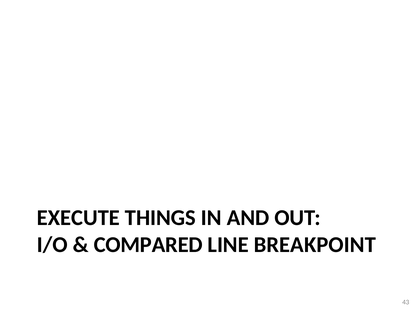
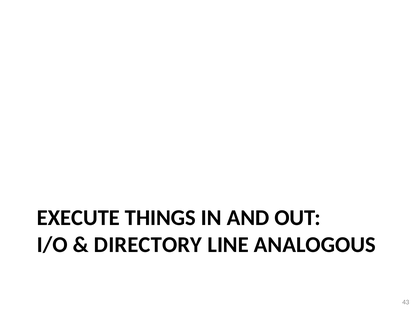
COMPARED: COMPARED -> DIRECTORY (148, 244)
BREAKPOINT: BREAKPOINT -> ANALOGOUS (315, 244)
